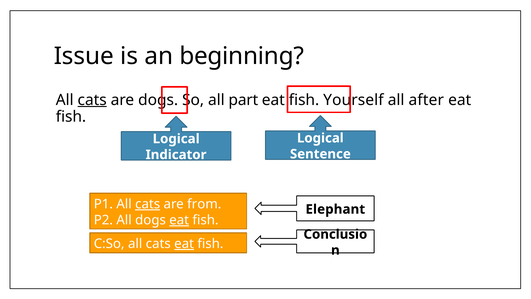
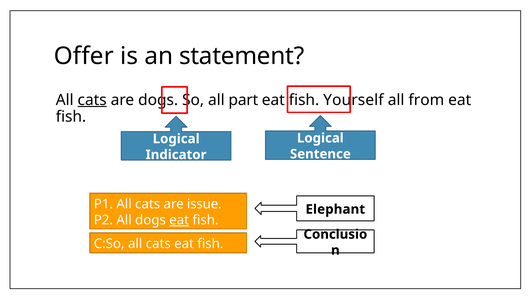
Issue: Issue -> Offer (84, 56)
beginning: beginning -> statement (242, 56)
after: after -> from (426, 100)
cats underline: present -> none (148, 204)
from: from -> issue (204, 204)
eat underline: present -> none (184, 244)
